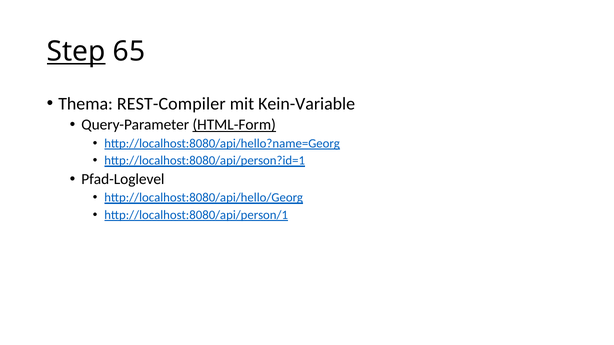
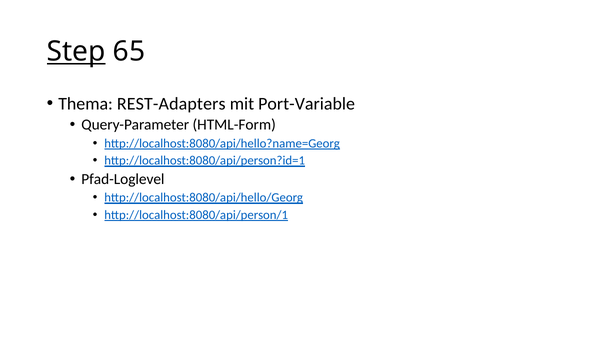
REST-Compiler: REST-Compiler -> REST-Adapters (171, 104)
Kein-Variable: Kein-Variable -> Port-Variable (307, 104)
HTML-Form underline: present -> none (234, 125)
